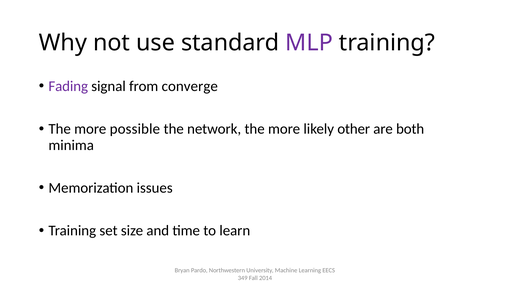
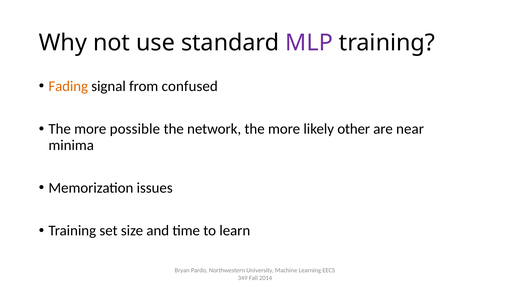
Fading colour: purple -> orange (68, 86)
converge: converge -> confused (190, 86)
both: both -> near (410, 129)
